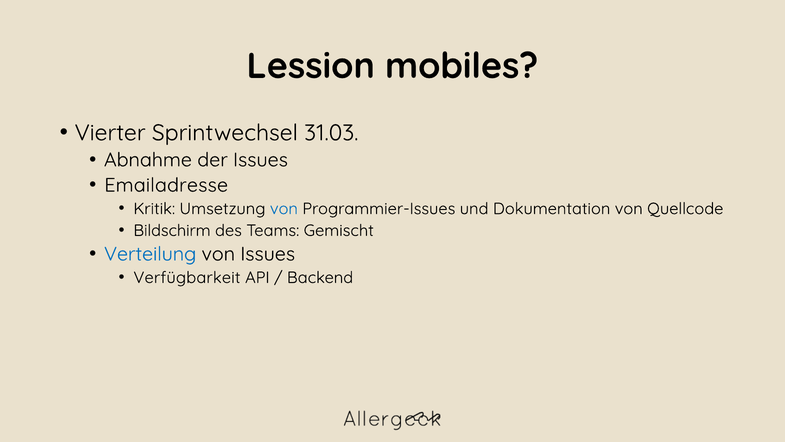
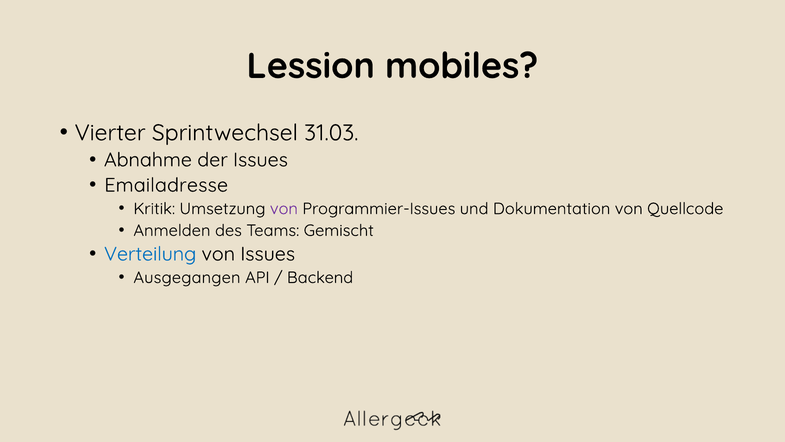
von colour: blue -> purple (284, 209)
Bildschirm: Bildschirm -> Anmelden (172, 230)
Verfügbarkeit: Verfügbarkeit -> Ausgegangen (187, 277)
